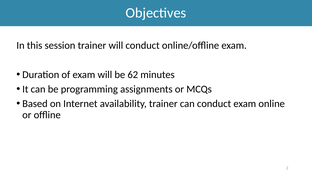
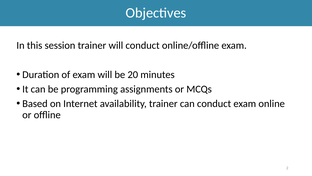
62: 62 -> 20 (133, 74)
